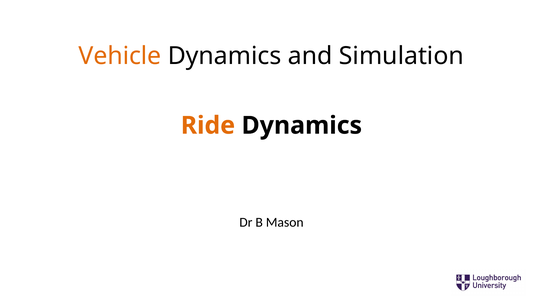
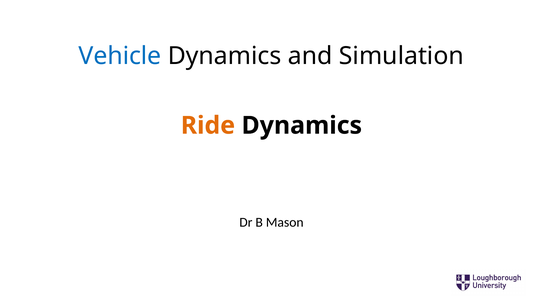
Vehicle colour: orange -> blue (120, 56)
